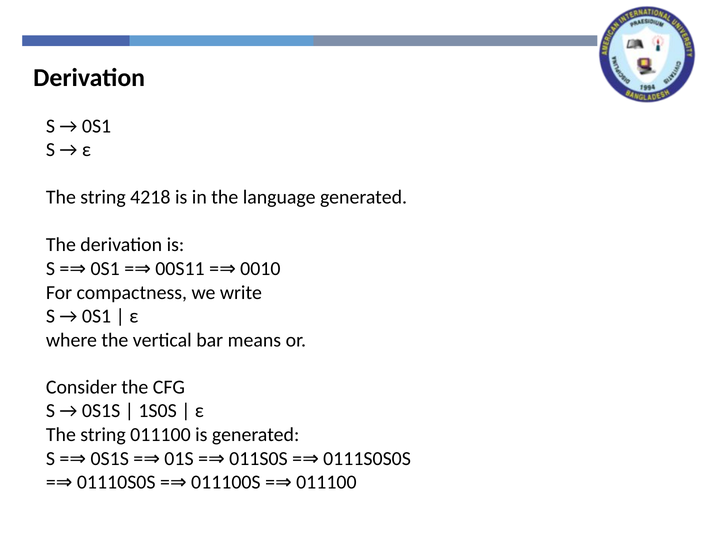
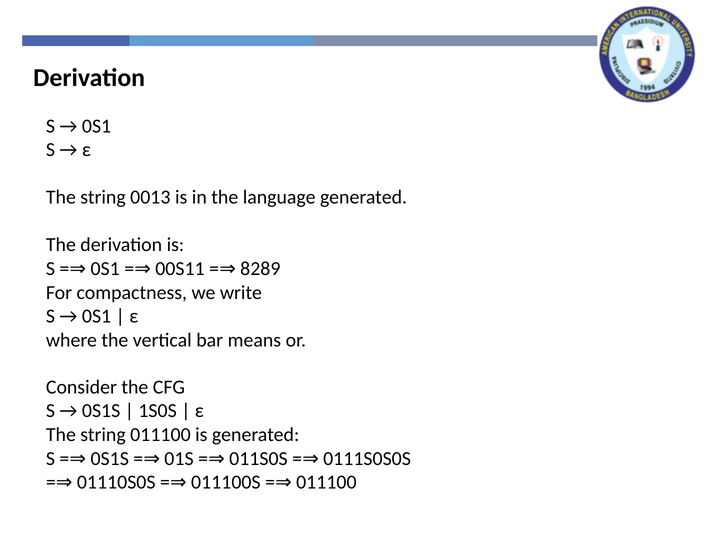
4218: 4218 -> 0013 (150, 198)
0010: 0010 -> 8289 (260, 269)
